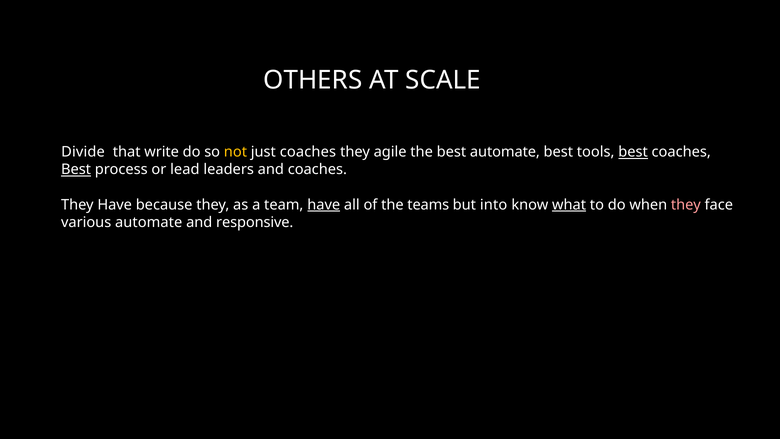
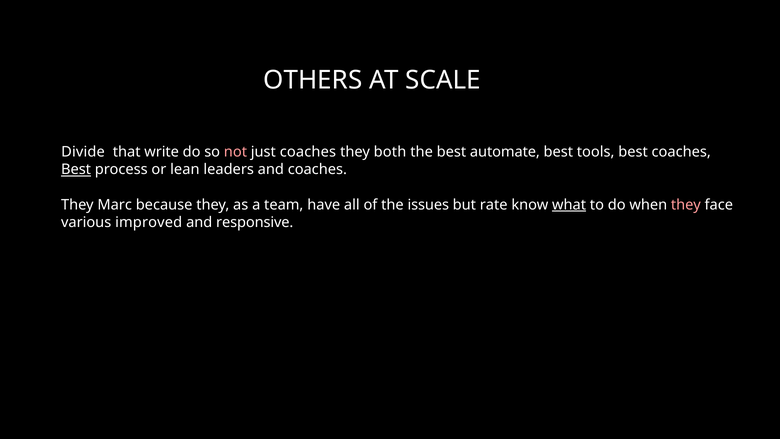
not colour: yellow -> pink (235, 152)
agile: agile -> both (390, 152)
best underline: present -> none (633, 152)
lead: lead -> lean (185, 170)
They Have: Have -> Marc (115, 205)
have underline: present -> none (324, 205)
teams: teams -> issues (428, 205)
into: into -> rate (494, 205)
various automate: automate -> improved (149, 222)
